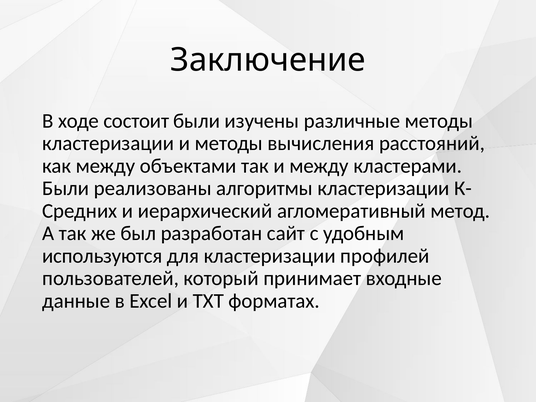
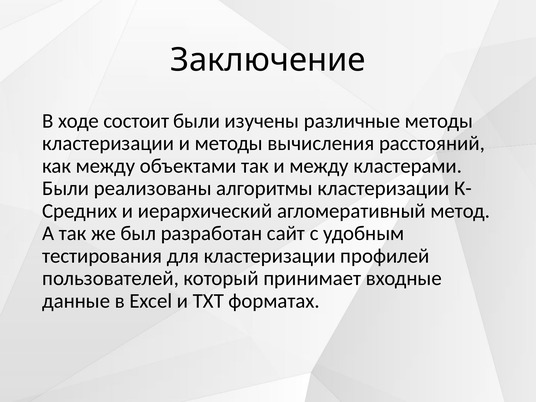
используются: используются -> тестирования (102, 256)
